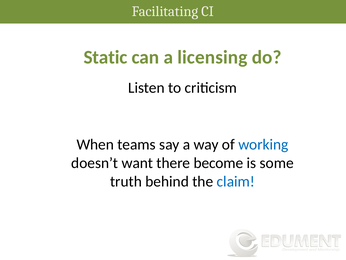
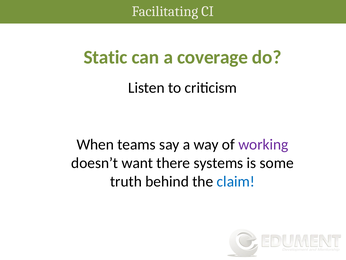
licensing: licensing -> coverage (213, 57)
working colour: blue -> purple (263, 144)
become: become -> systems (218, 163)
